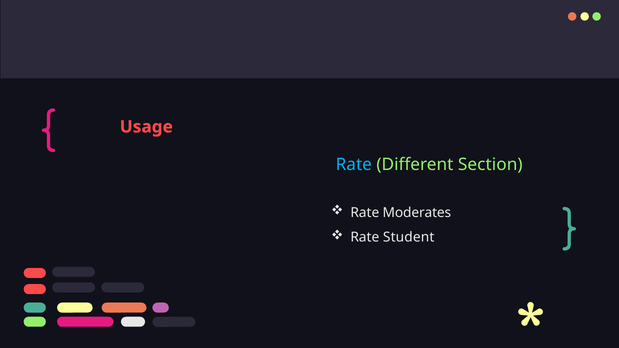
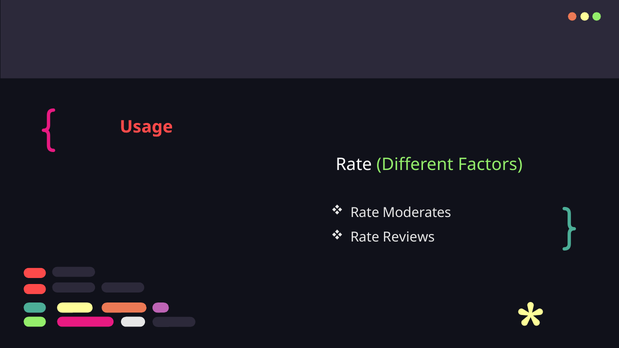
Rate colour: light blue -> white (354, 165)
Section: Section -> Factors (490, 165)
Student: Student -> Reviews (409, 237)
